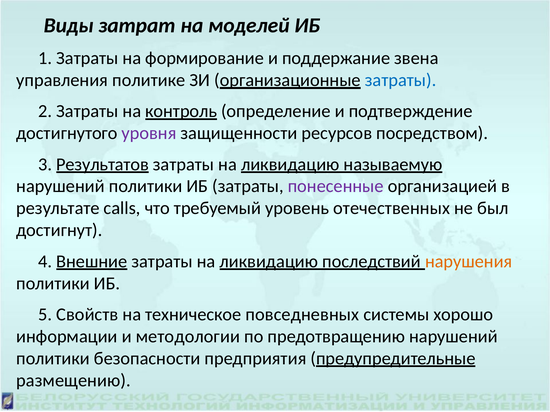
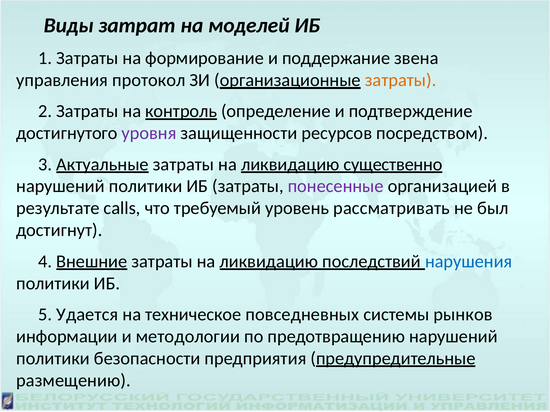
политике: политике -> протокол (149, 80)
затраты colour: blue -> orange (401, 80)
Результатов: Результатов -> Актуальные (103, 165)
называемую: называемую -> существенно (393, 165)
отечественных: отечественных -> рассматривать (392, 209)
нарушения colour: orange -> blue (469, 262)
Свойств: Свойств -> Удается (87, 315)
хорошо: хорошо -> рынков (463, 315)
